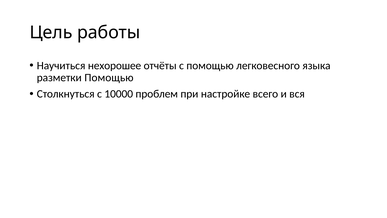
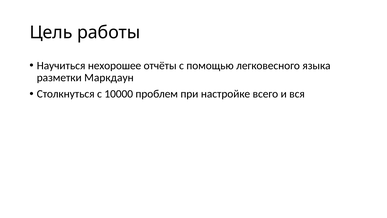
разметки Помощью: Помощью -> Маркдаун (109, 78)
